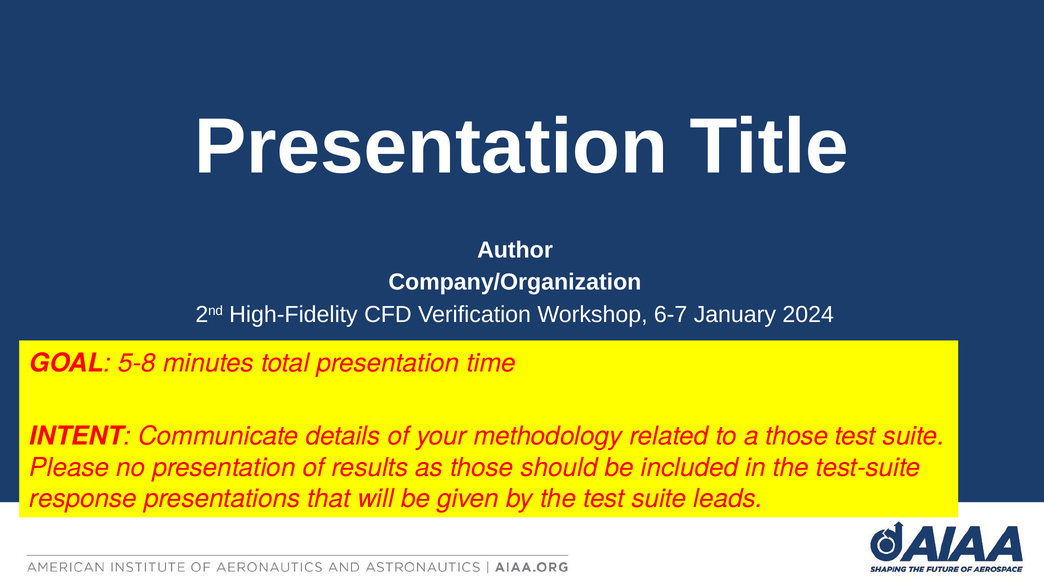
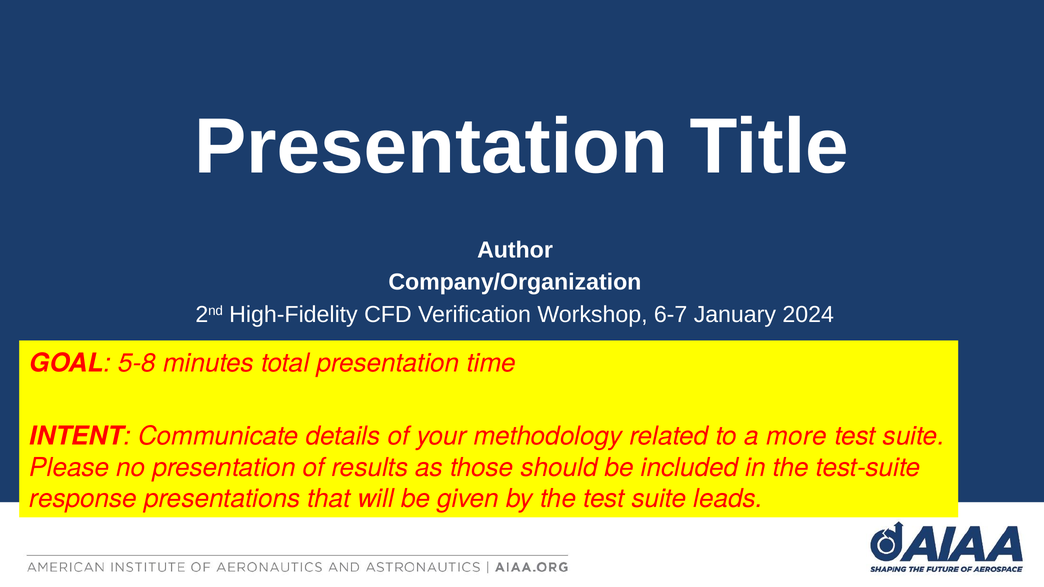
a those: those -> more (796, 436)
